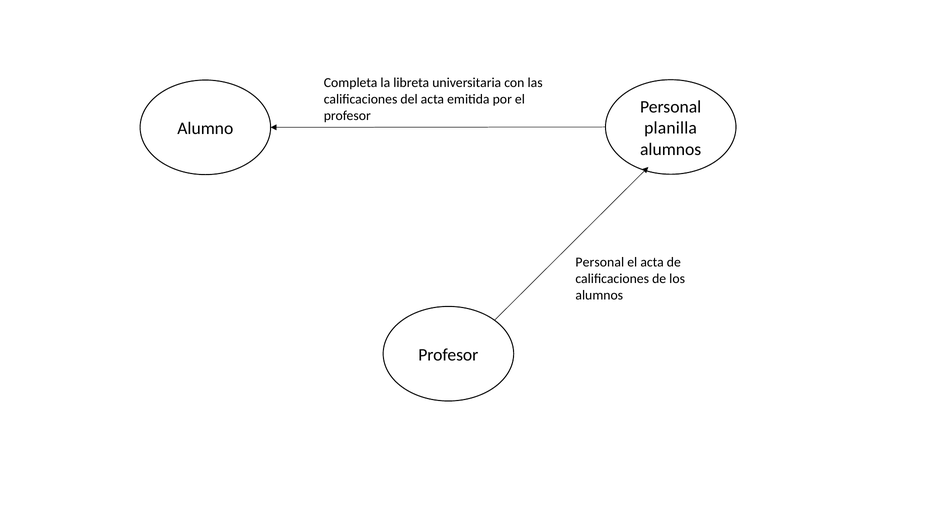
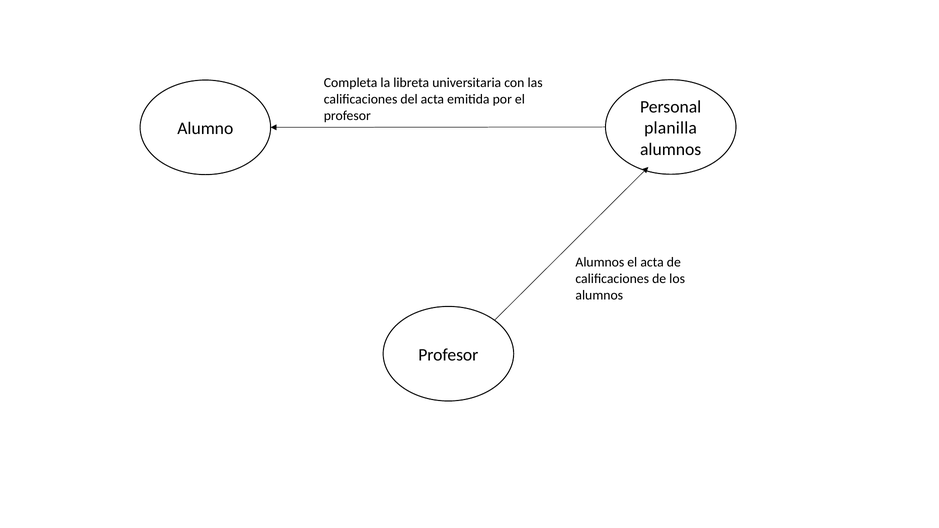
Personal: Personal -> Alumnos (600, 262)
